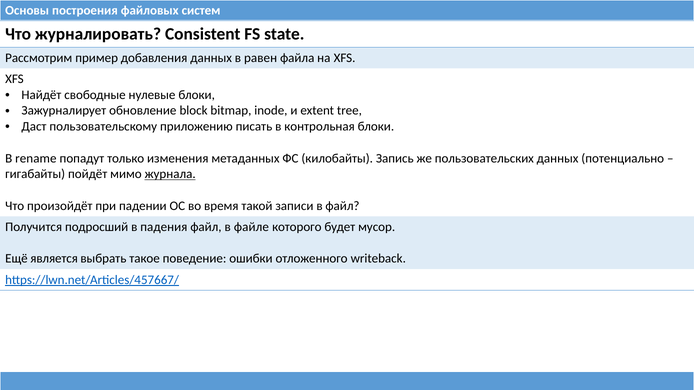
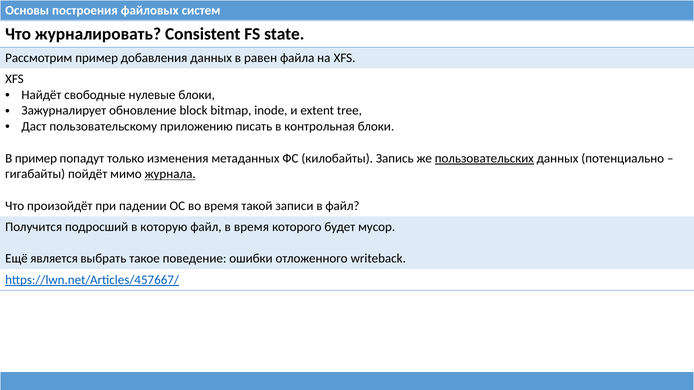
В rename: rename -> пример (36, 158)
пользовательских underline: none -> present (484, 158)
падения: падения -> которую (164, 227)
в файле: файле -> время (251, 227)
